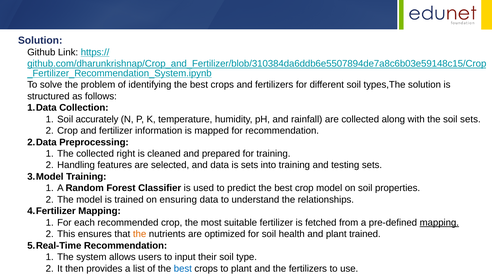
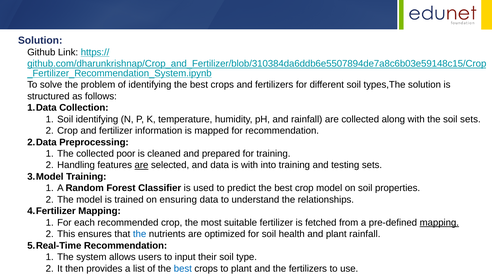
Soil accurately: accurately -> identifying (97, 119)
right: right -> poor (126, 154)
are underline: none -> present (141, 165)
is sets: sets -> with (250, 165)
the colour: orange -> blue (140, 234)
plant trained: trained -> rainfall (365, 234)
